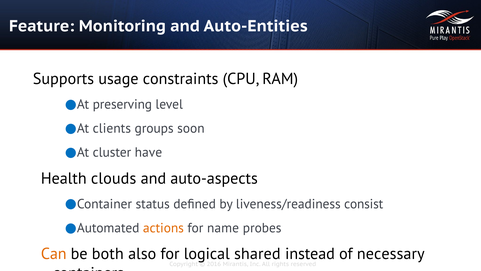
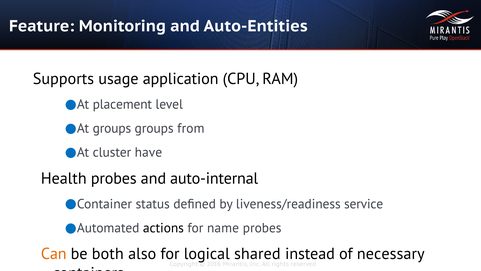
constraints: constraints -> application (181, 79)
preserving: preserving -> placement (122, 104)
clients: clients -> groups (112, 128)
soon: soon -> from (191, 128)
Health clouds: clouds -> probes (114, 178)
auto-aspects: auto-aspects -> auto-internal (214, 178)
consist: consist -> service (364, 204)
actions colour: orange -> black (163, 228)
